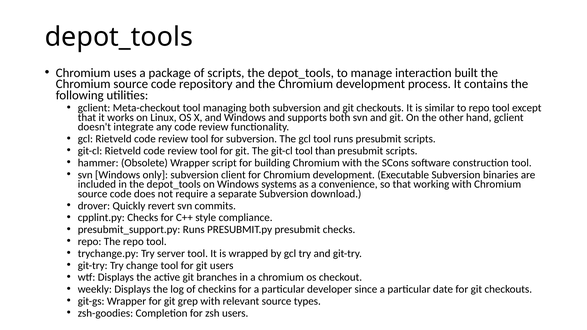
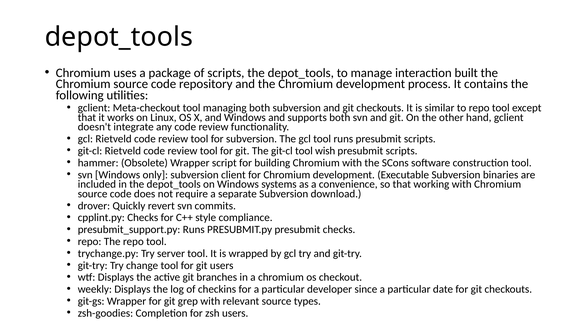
than: than -> wish (325, 151)
